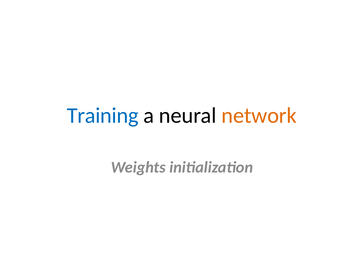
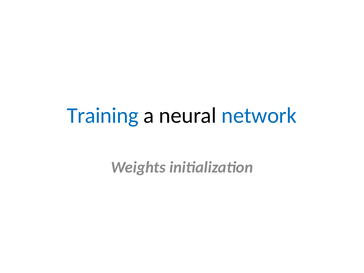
network colour: orange -> blue (259, 116)
